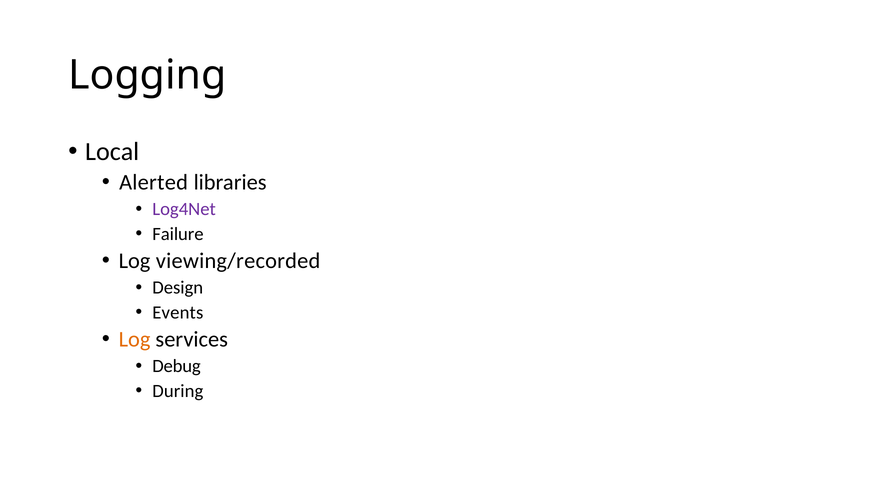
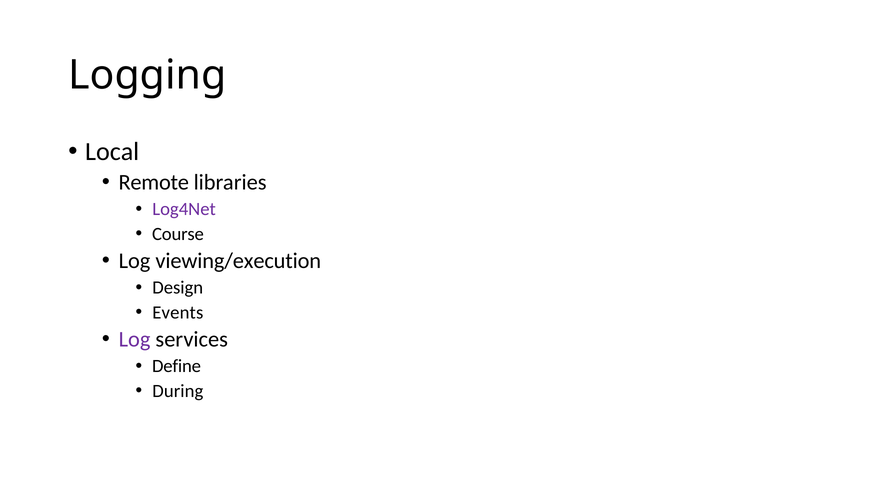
Alerted: Alerted -> Remote (154, 182)
Failure: Failure -> Course (178, 234)
viewing/recorded: viewing/recorded -> viewing/execution (238, 261)
Log colour: orange -> purple (135, 339)
Debug: Debug -> Define (176, 366)
